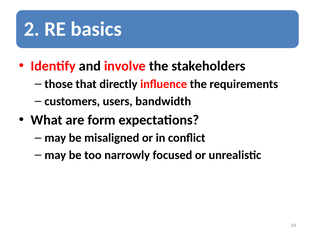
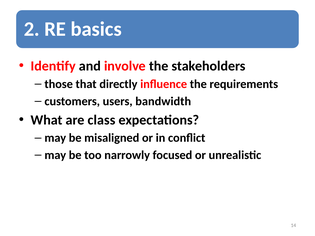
form: form -> class (102, 120)
